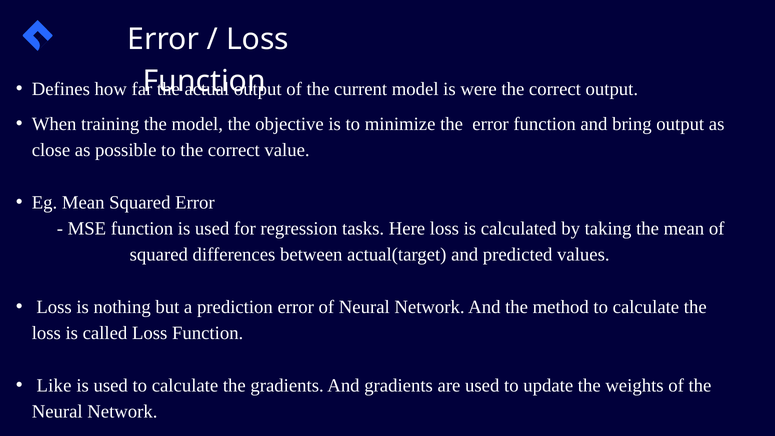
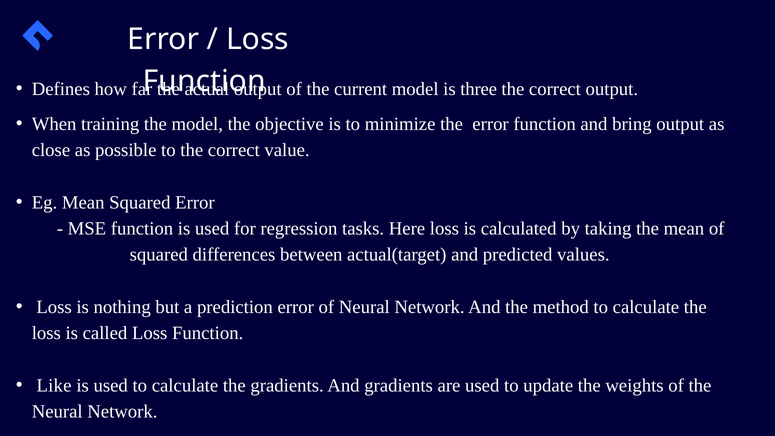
were: were -> three (479, 89)
